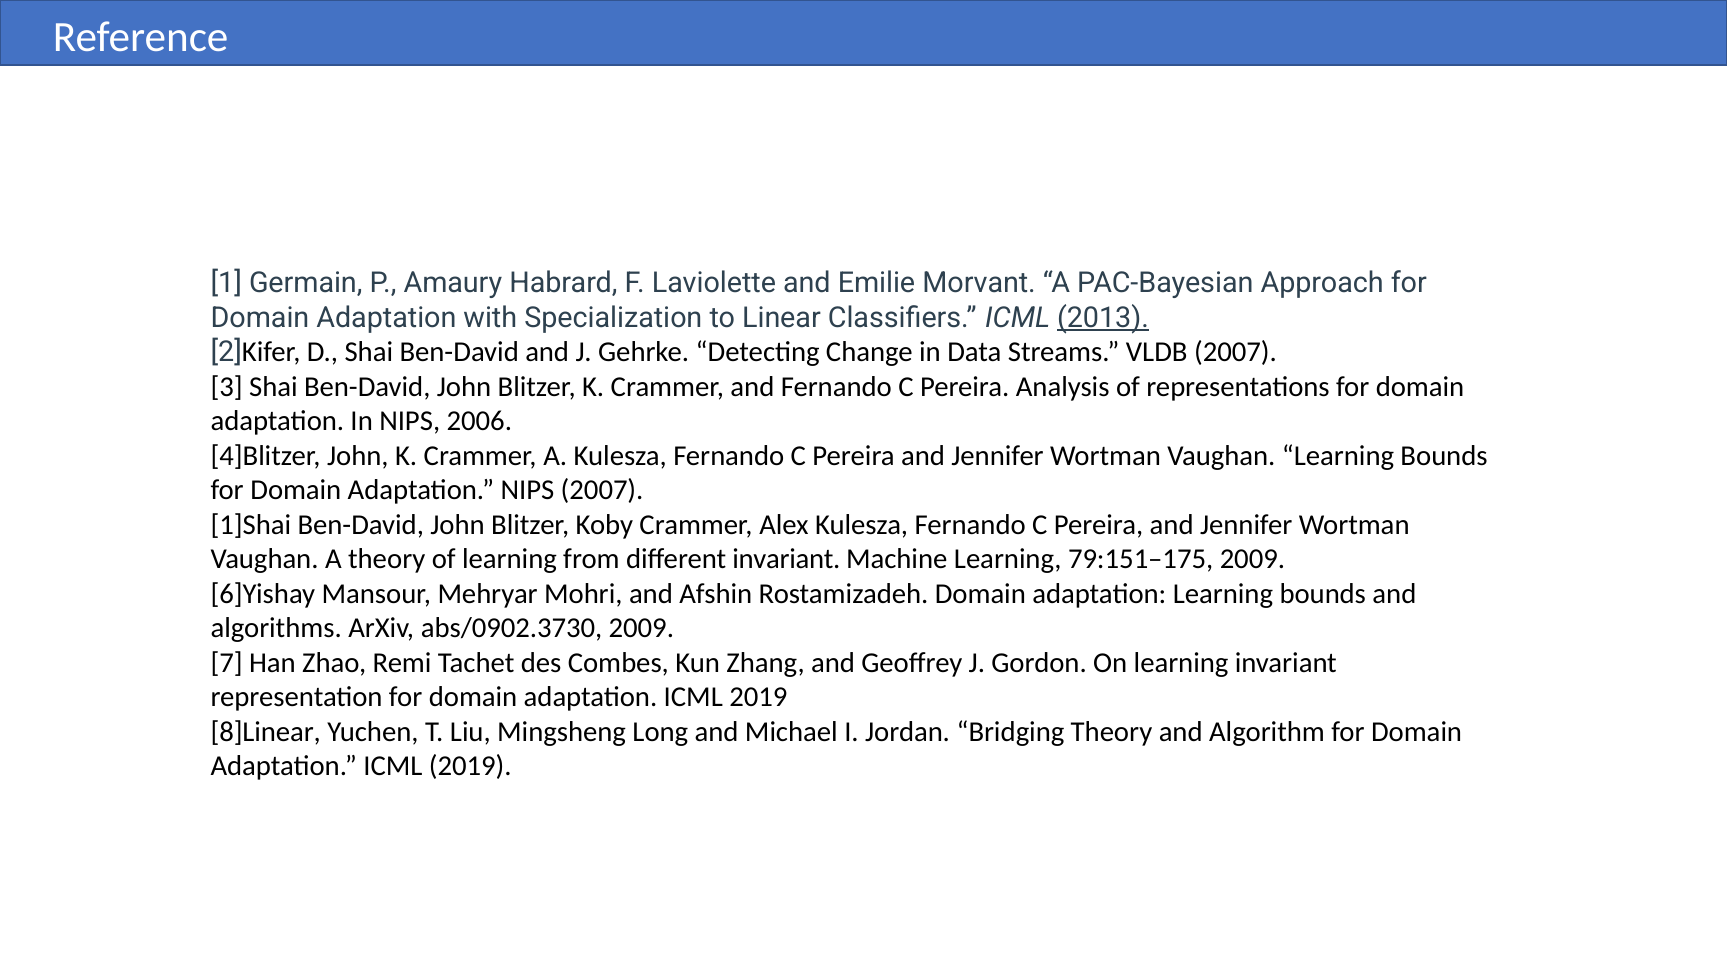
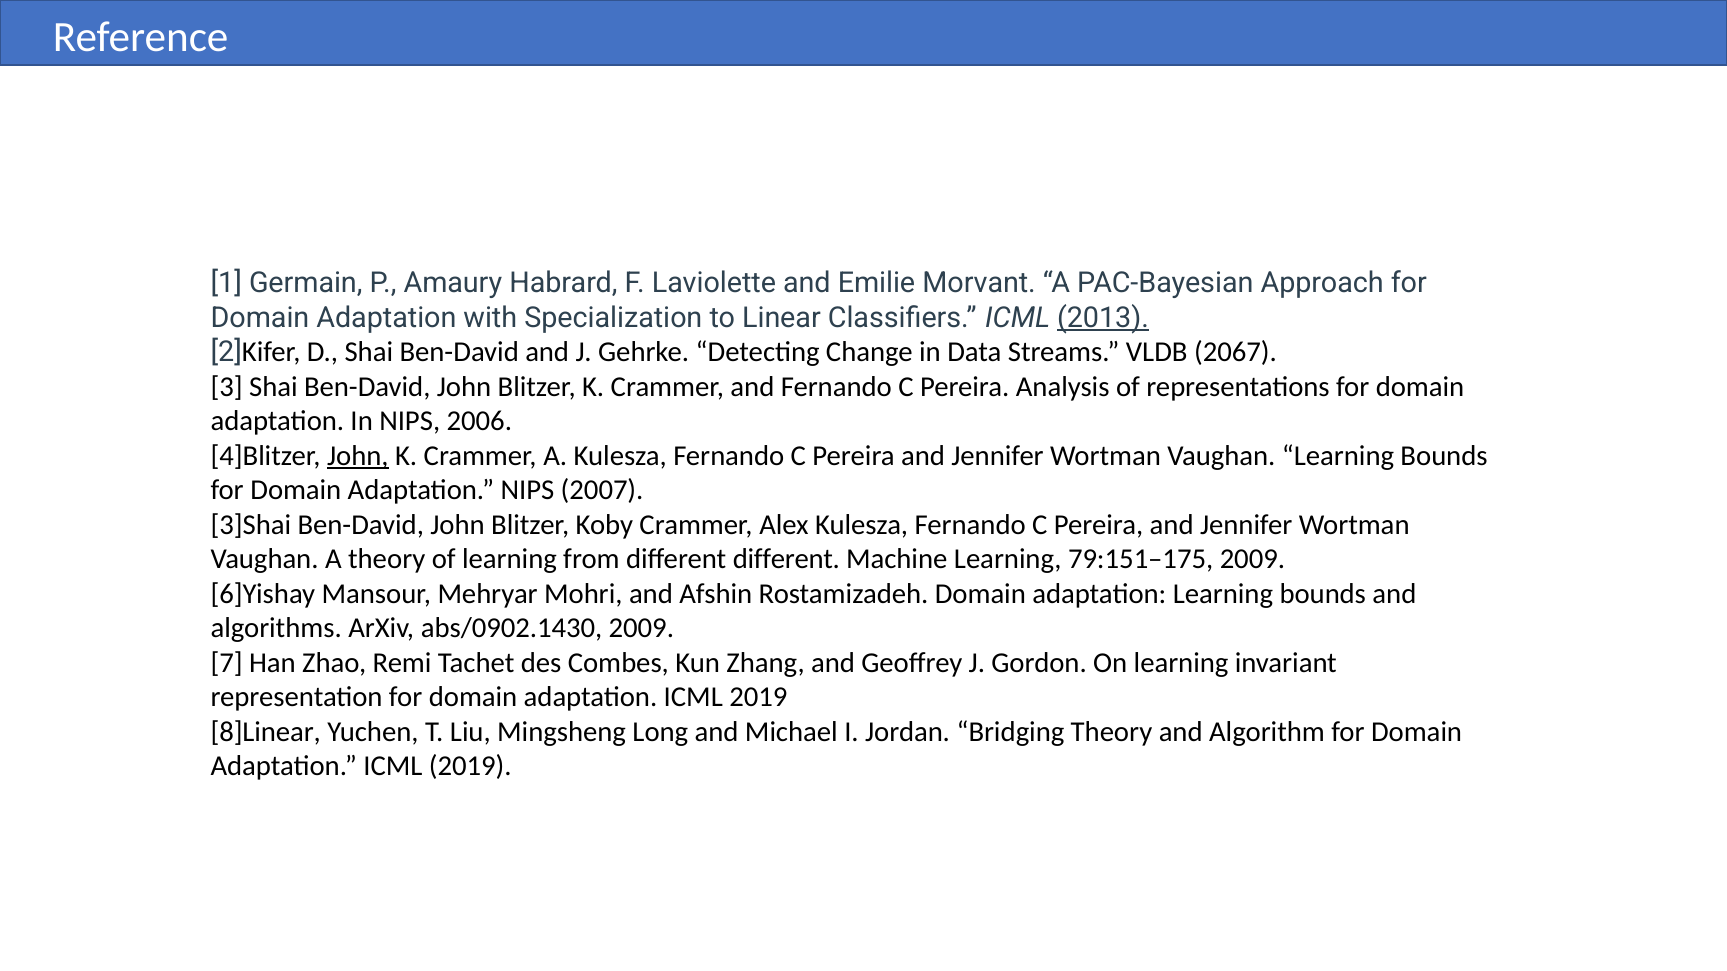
VLDB 2007: 2007 -> 2067 (1235, 352)
John underline: none -> present (358, 456)
1]Shai: 1]Shai -> 3]Shai (251, 525)
different invariant: invariant -> different (786, 559)
abs/0902.3730: abs/0902.3730 -> abs/0902.1430 (512, 628)
